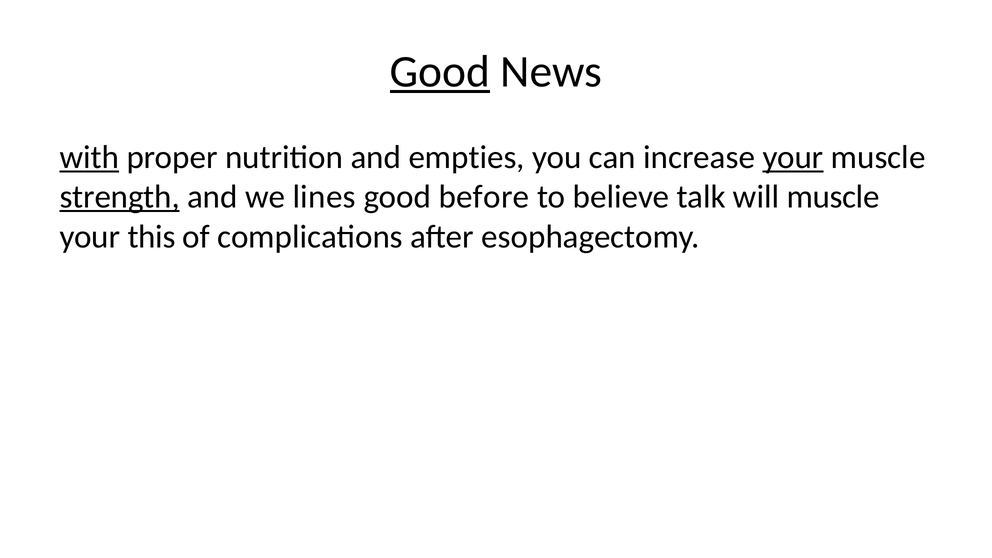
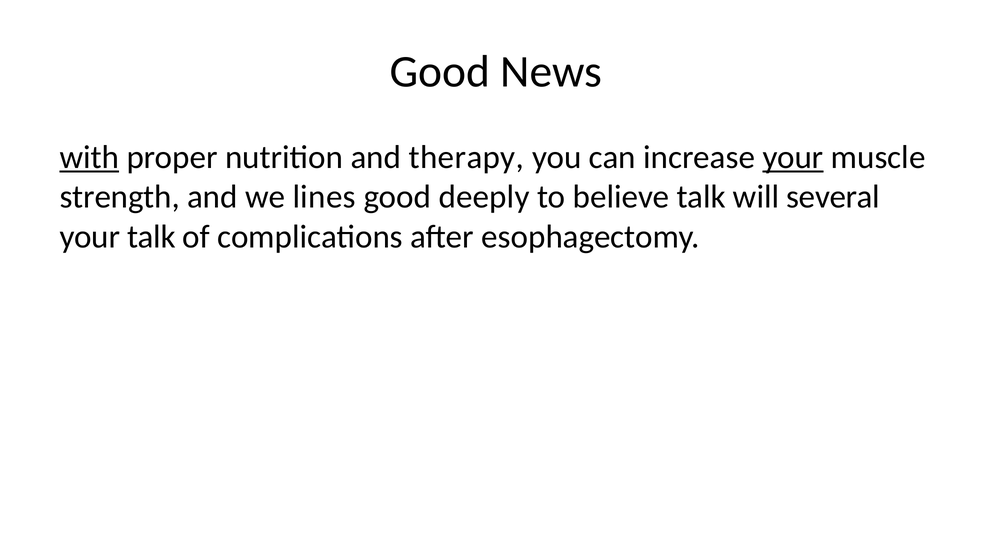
Good underline: present -> none (440, 72)
empties: empties -> therapy (466, 157)
strength underline: present -> none (120, 197)
before: before -> deeply (484, 197)
will muscle: muscle -> several (833, 197)
your this: this -> talk (151, 237)
